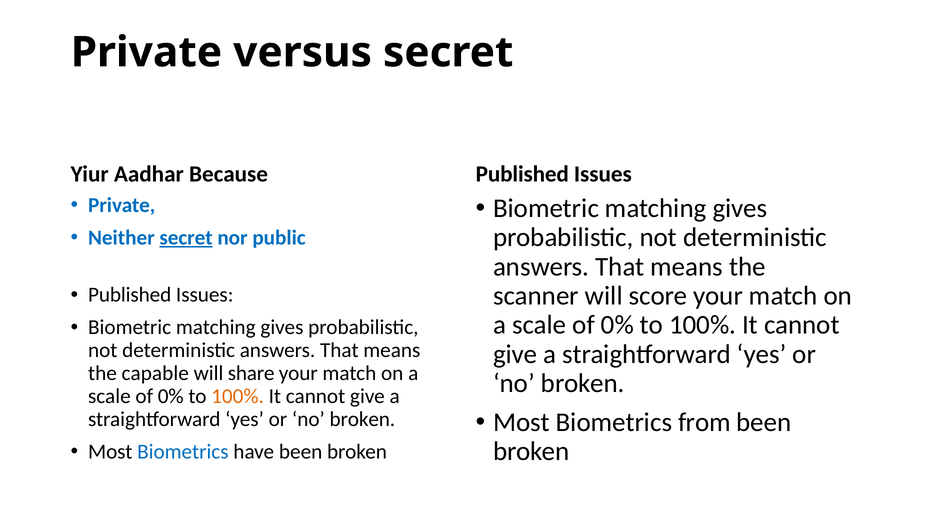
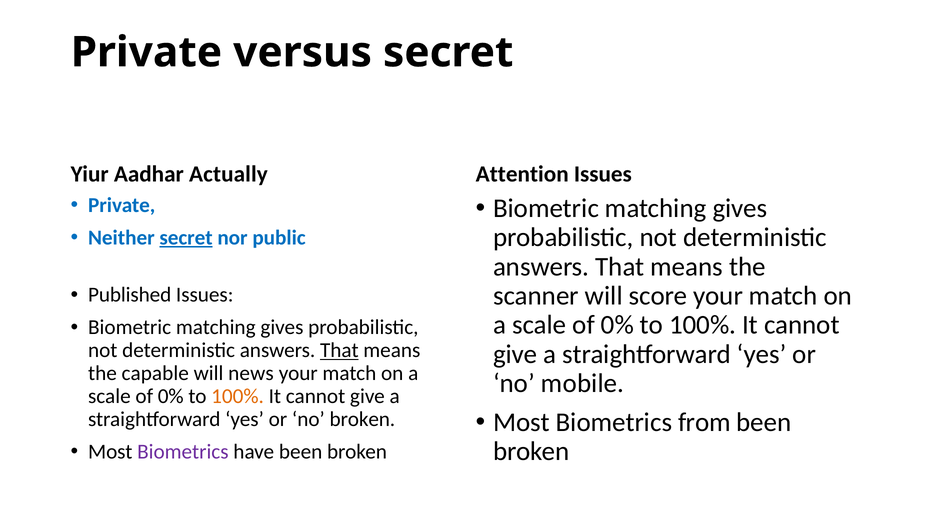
Because: Because -> Actually (228, 174)
Published: Published -> Attention (522, 174)
That underline: none -> present (339, 350)
share: share -> news (251, 373)
broken: broken -> mobile (583, 383)
Biometrics colour: blue -> purple (183, 452)
